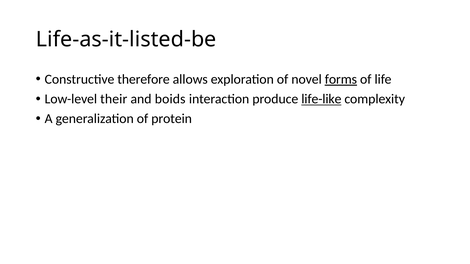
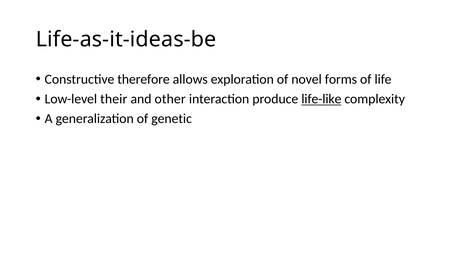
Life-as-it-listed-be: Life-as-it-listed-be -> Life-as-it-ideas-be (126, 39)
forms underline: present -> none (341, 79)
boids: boids -> other (170, 99)
protein: protein -> genetic (172, 119)
